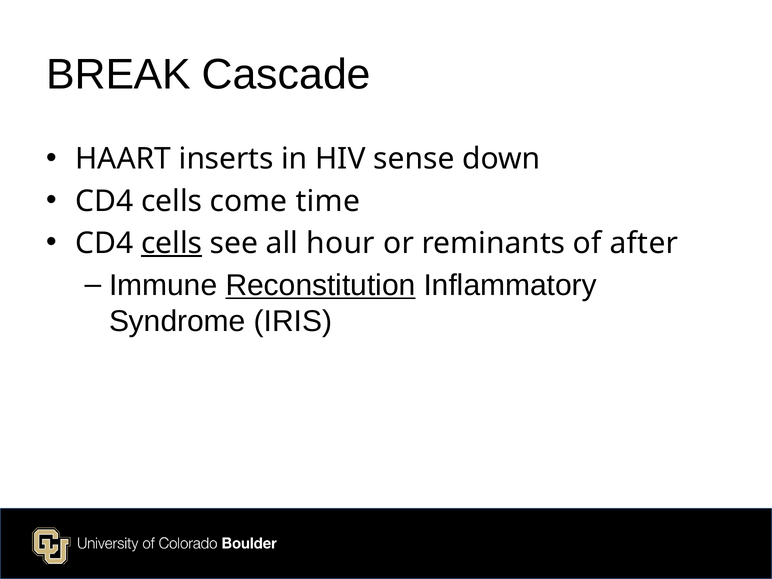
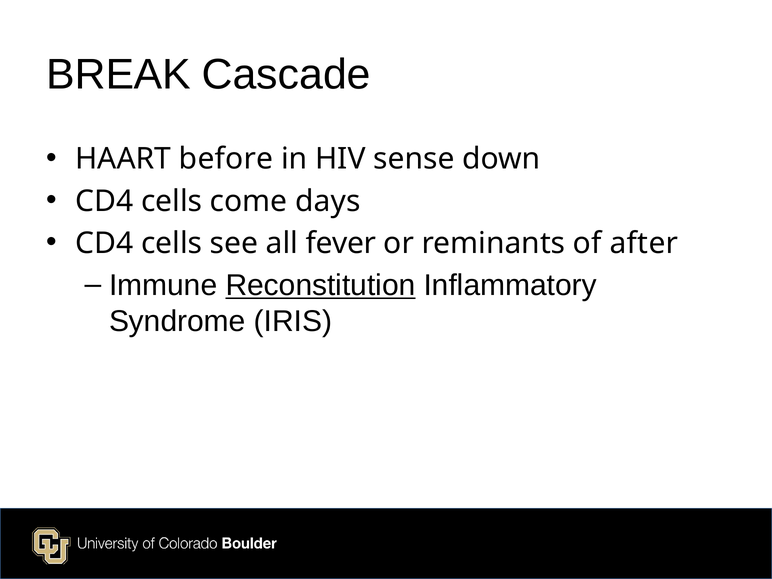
inserts: inserts -> before (226, 159)
time: time -> days (328, 201)
cells underline: present -> none (172, 243)
hour: hour -> fever (341, 243)
